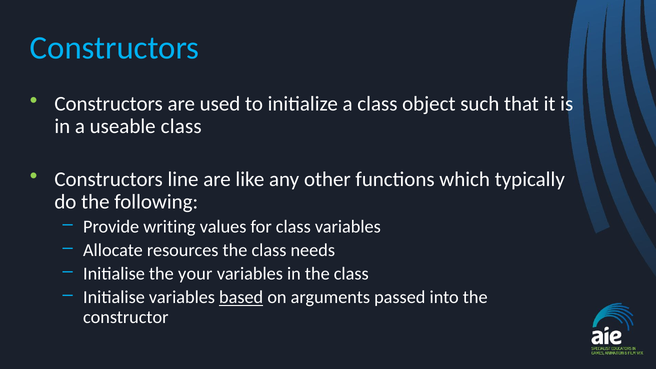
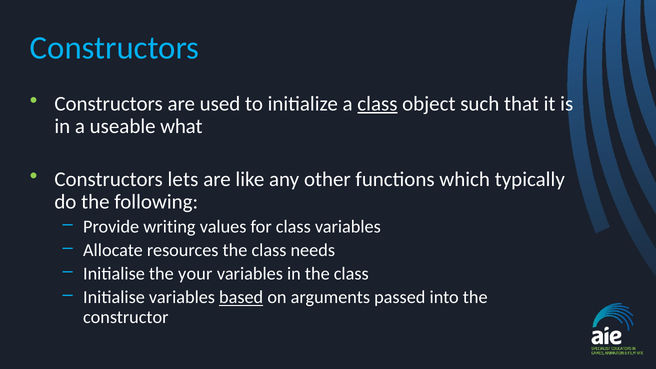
class underline: none -> present (377, 104)
useable class: class -> what (181, 126)
line: line -> lets (183, 179)
